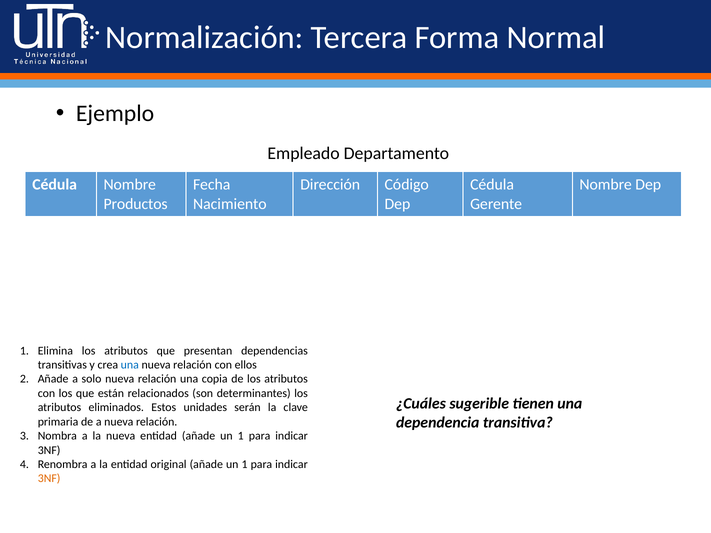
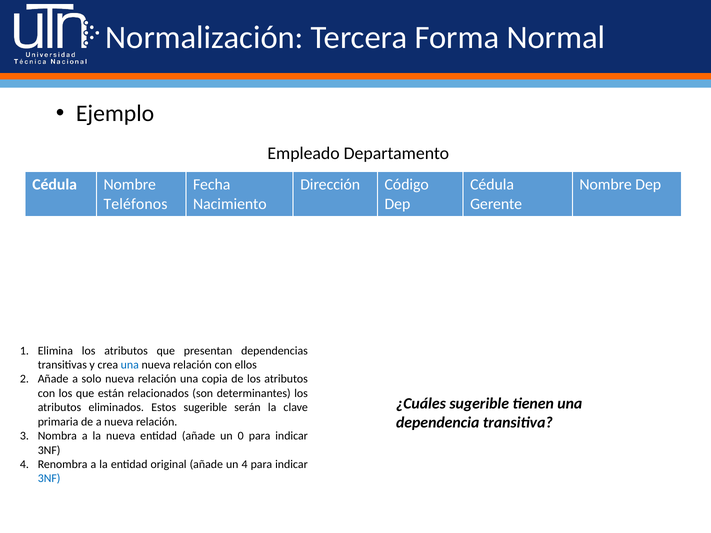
Productos: Productos -> Teléfonos (135, 204)
Estos unidades: unidades -> sugerible (205, 408)
entidad añade un 1: 1 -> 0 (241, 436)
original añade un 1: 1 -> 4 (245, 465)
3NF colour: orange -> blue (49, 479)
